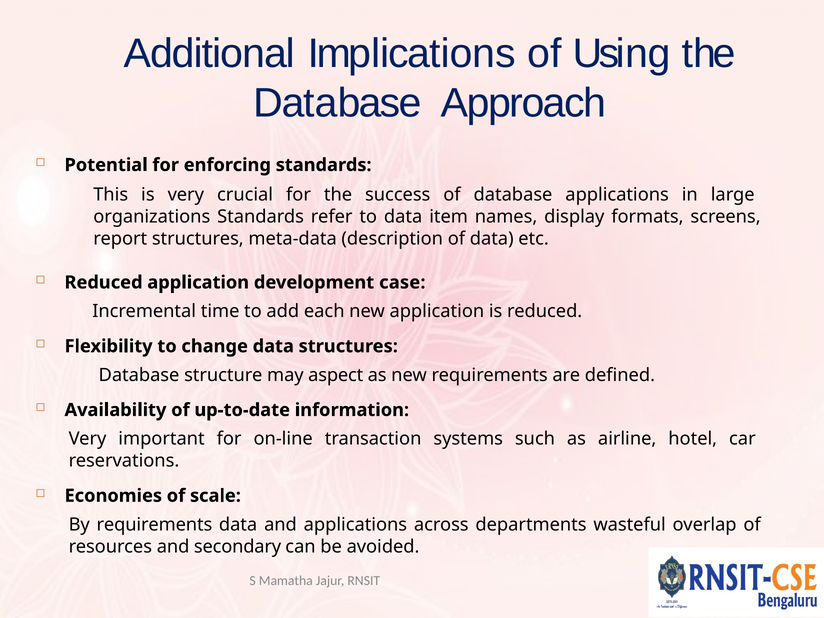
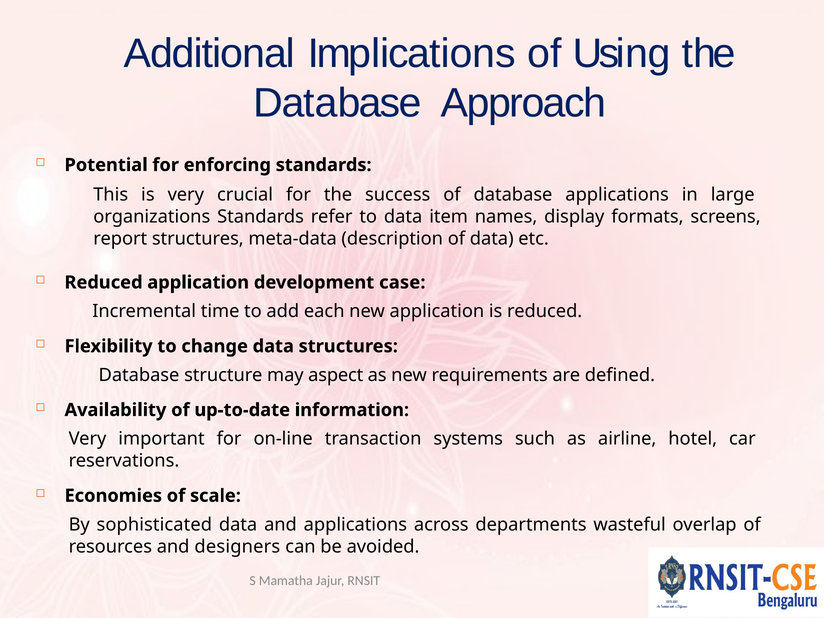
By requirements: requirements -> sophisticated (154, 525)
secondary: secondary -> designers (237, 547)
